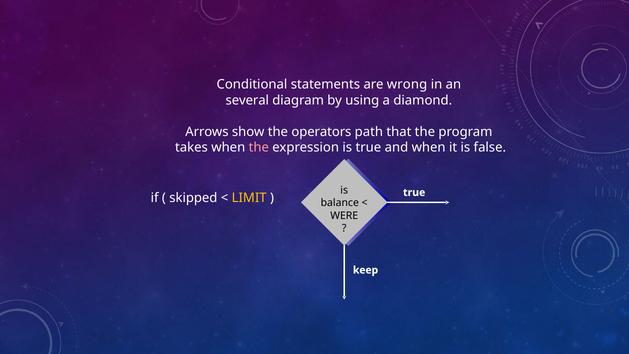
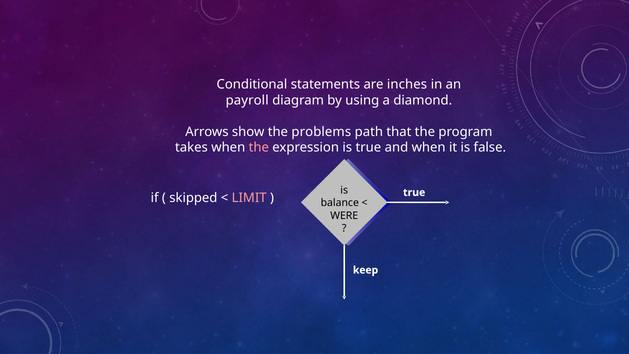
wrong: wrong -> inches (407, 84)
several: several -> payroll (247, 100)
operators: operators -> problems (321, 132)
LIMIT colour: yellow -> pink (249, 198)
